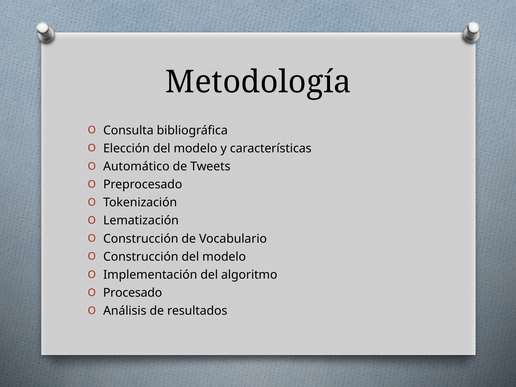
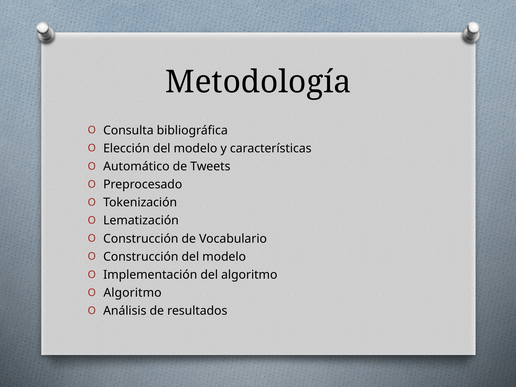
Procesado: Procesado -> Algoritmo (132, 293)
